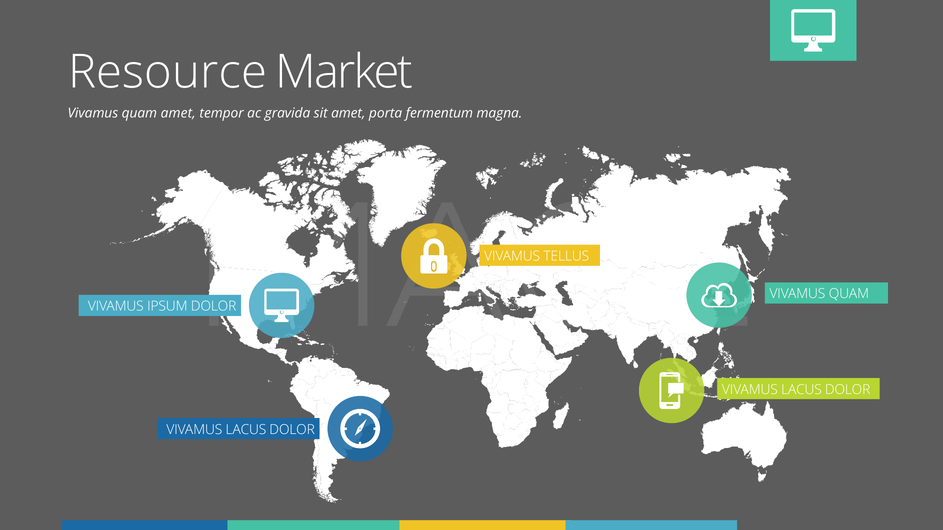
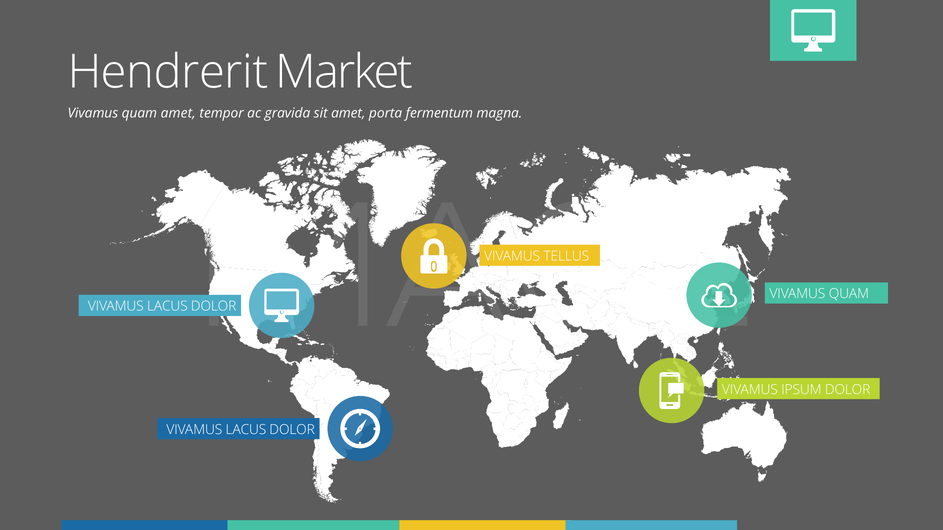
Resource: Resource -> Hendrerit (168, 72)
IPSUM: IPSUM -> LACUS (167, 307)
LACUS: LACUS -> IPSUM (801, 390)
